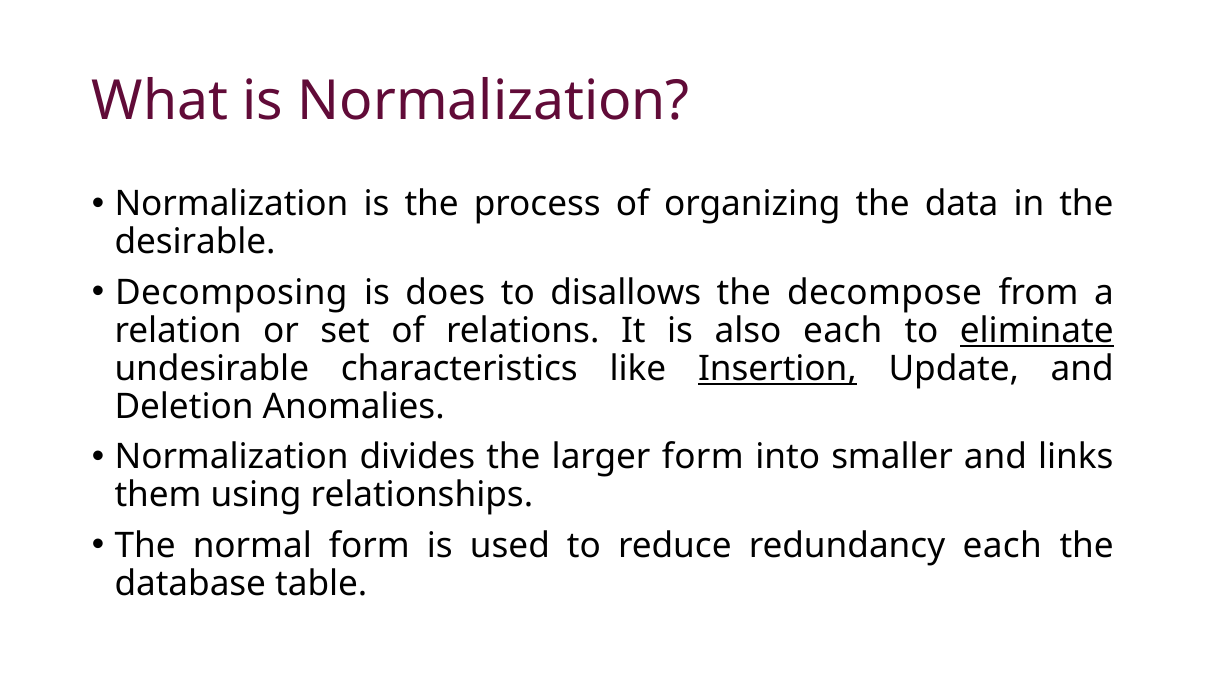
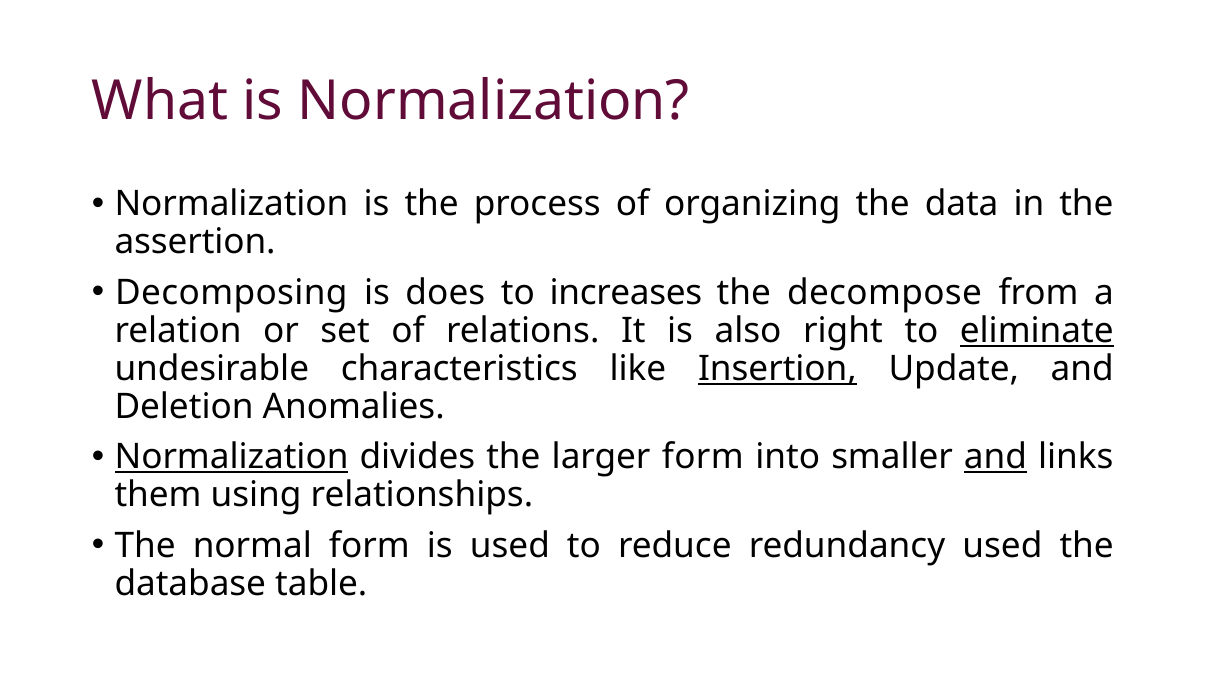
desirable: desirable -> assertion (195, 242)
disallows: disallows -> increases (626, 292)
also each: each -> right (843, 330)
Normalization underline: none -> present (232, 457)
and underline: none -> present (996, 457)
redundancy each: each -> used (1002, 545)
